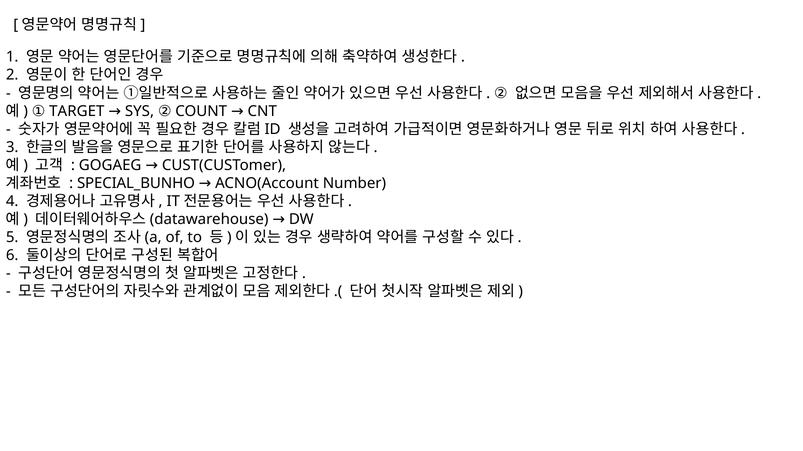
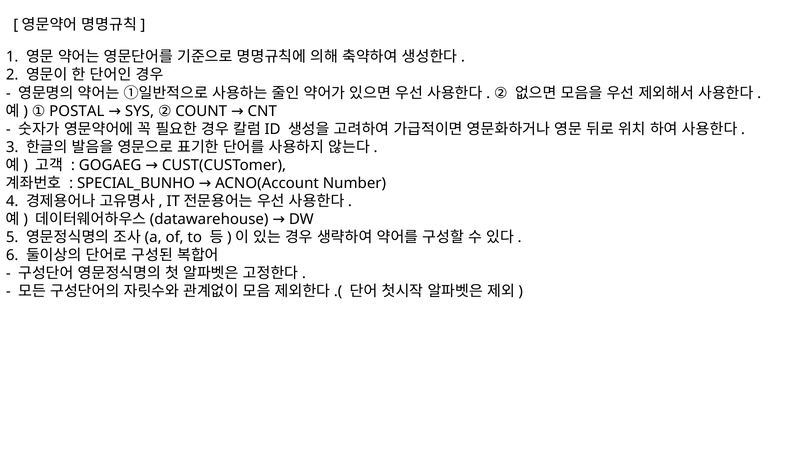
TARGET: TARGET -> POSTAL (77, 111)
